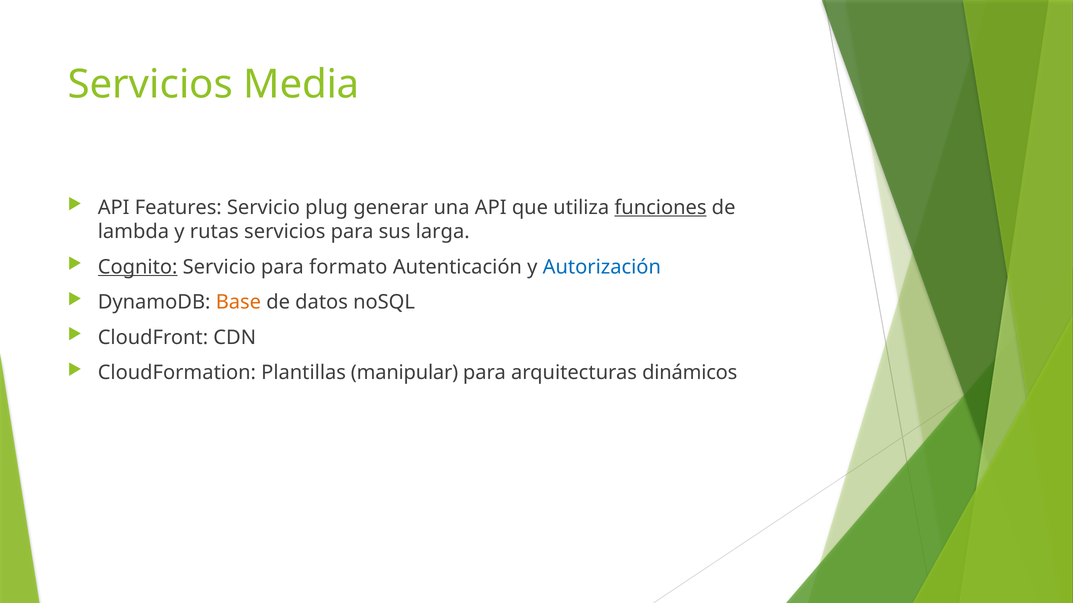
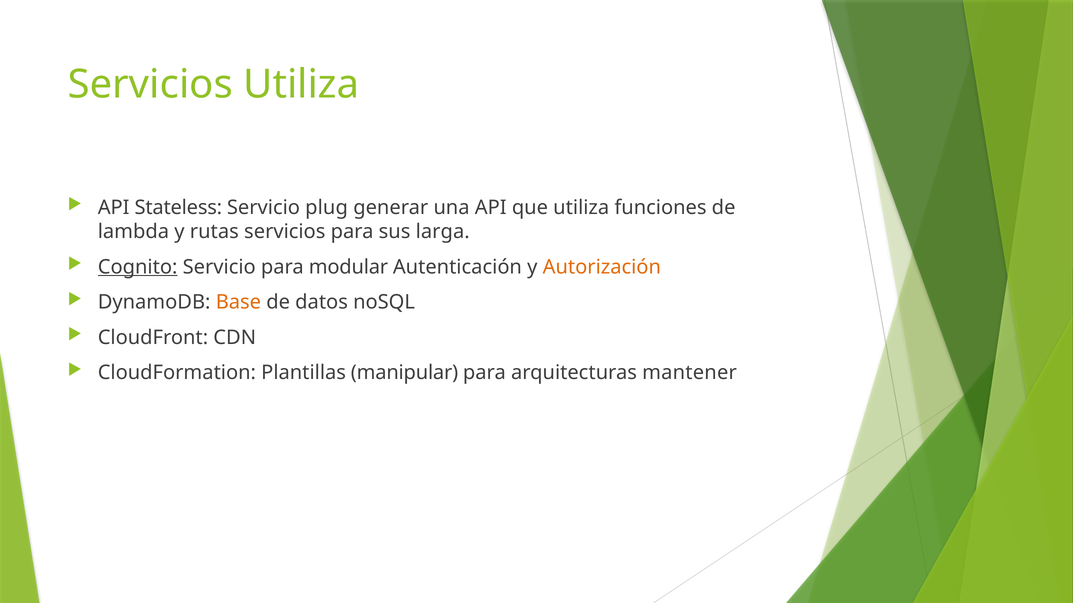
Servicios Media: Media -> Utiliza (301, 85)
Features: Features -> Stateless (178, 208)
funciones underline: present -> none (661, 208)
formato: formato -> modular (348, 267)
Autorización colour: blue -> orange (602, 267)
dinámicos: dinámicos -> mantener (690, 373)
